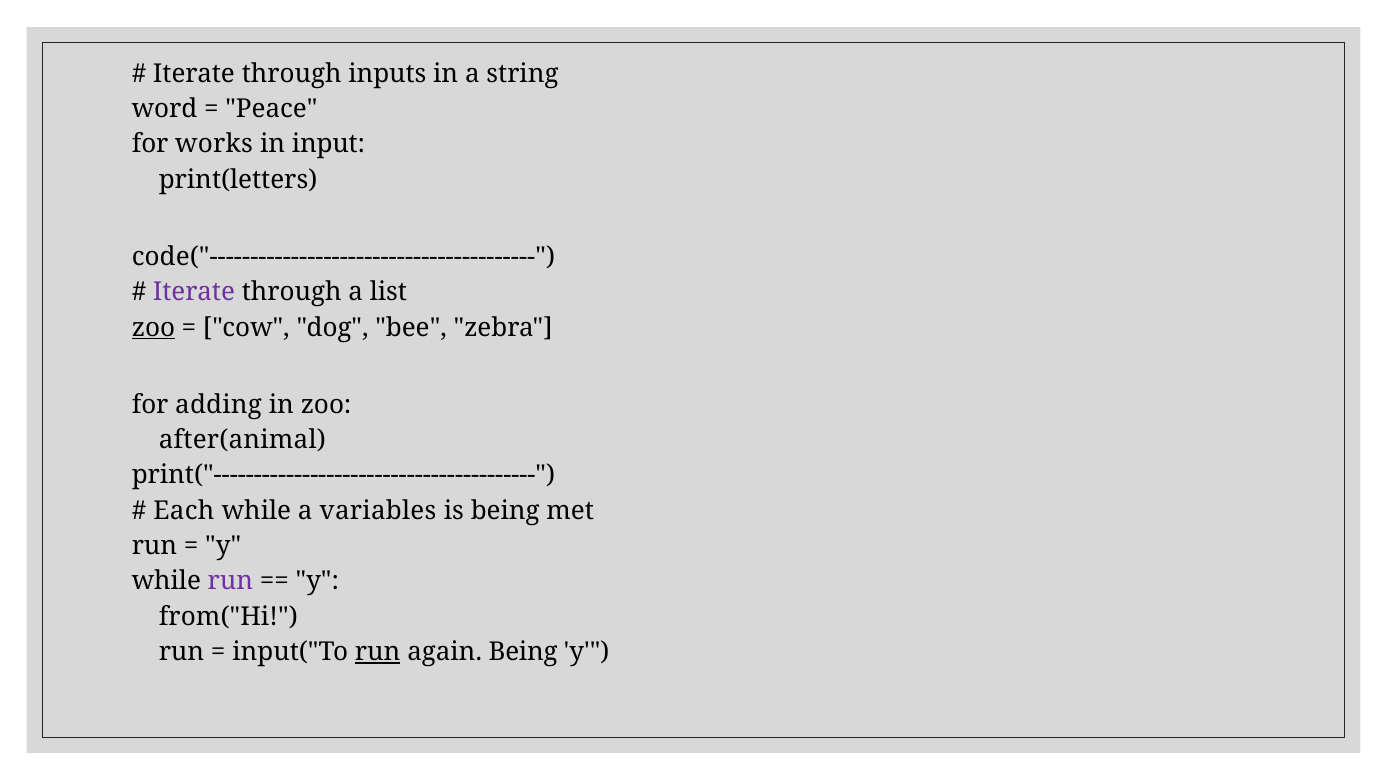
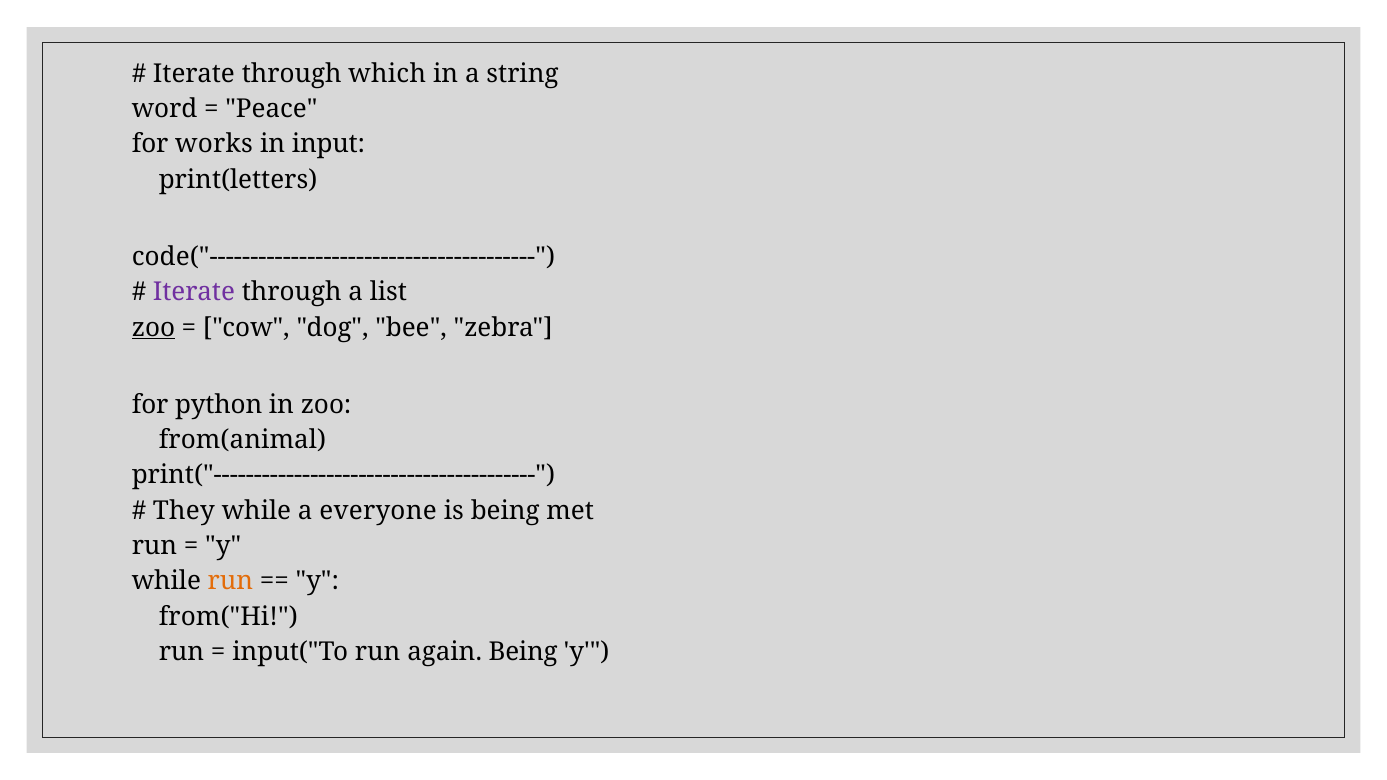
inputs: inputs -> which (387, 74)
adding: adding -> python (219, 405)
after(animal: after(animal -> from(animal (242, 440)
Each: Each -> They (184, 511)
variables: variables -> everyone (378, 511)
run colour: purple -> orange (230, 581)
run underline: present -> none (378, 652)
